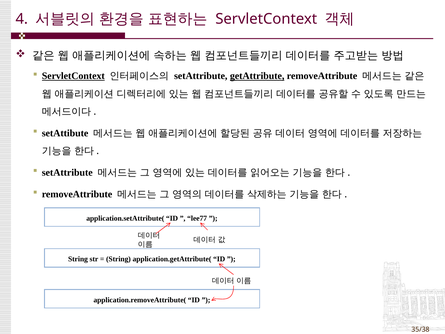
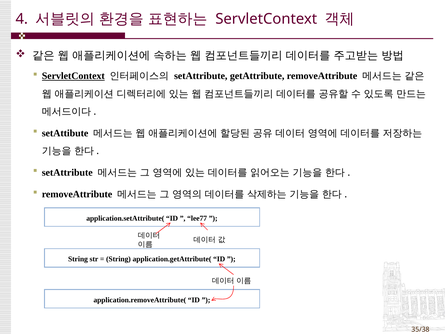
getAttribute underline: present -> none (257, 76)
